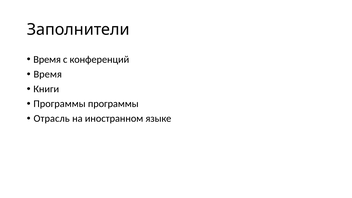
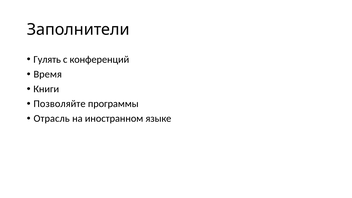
Время: Время -> Гулять (47, 60)
Программы: Программы -> Позволяйте (59, 104)
